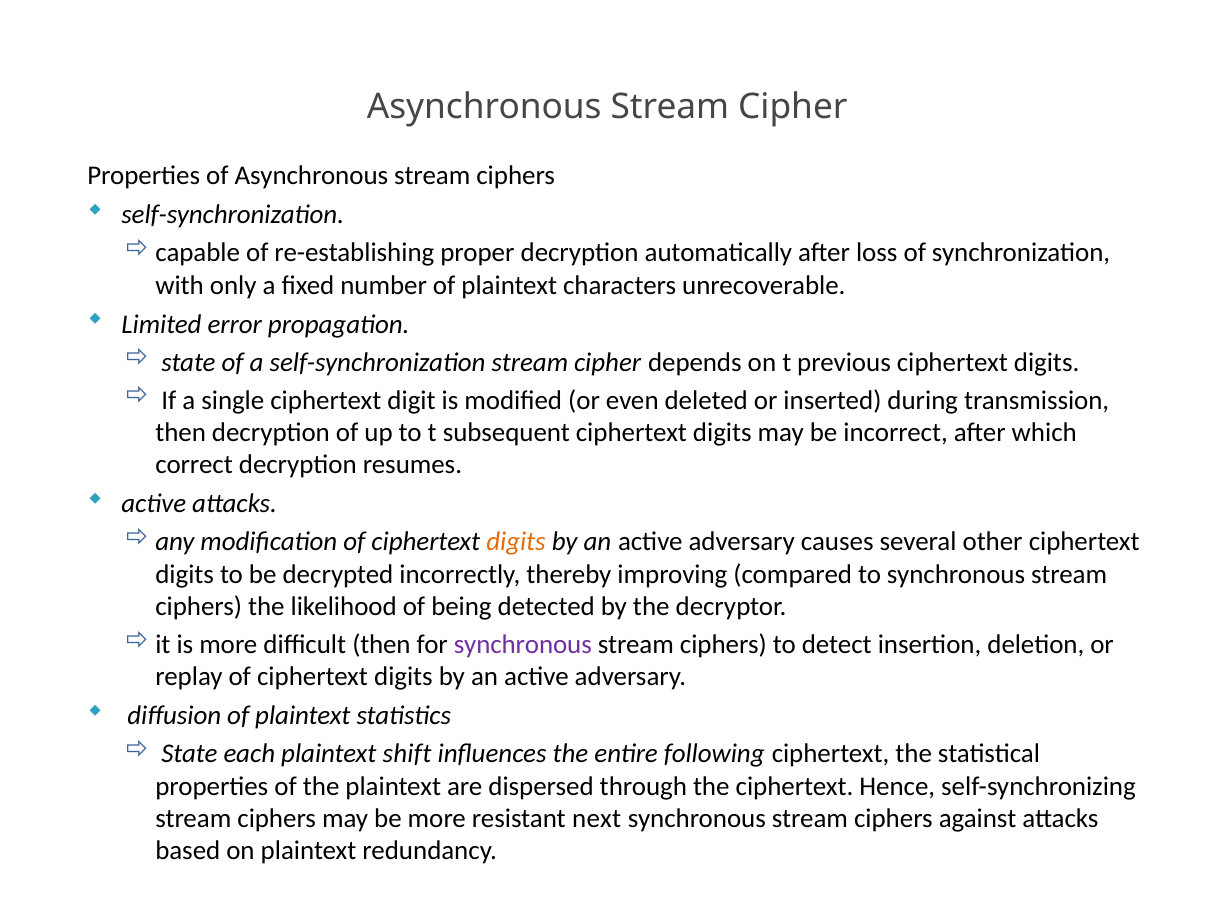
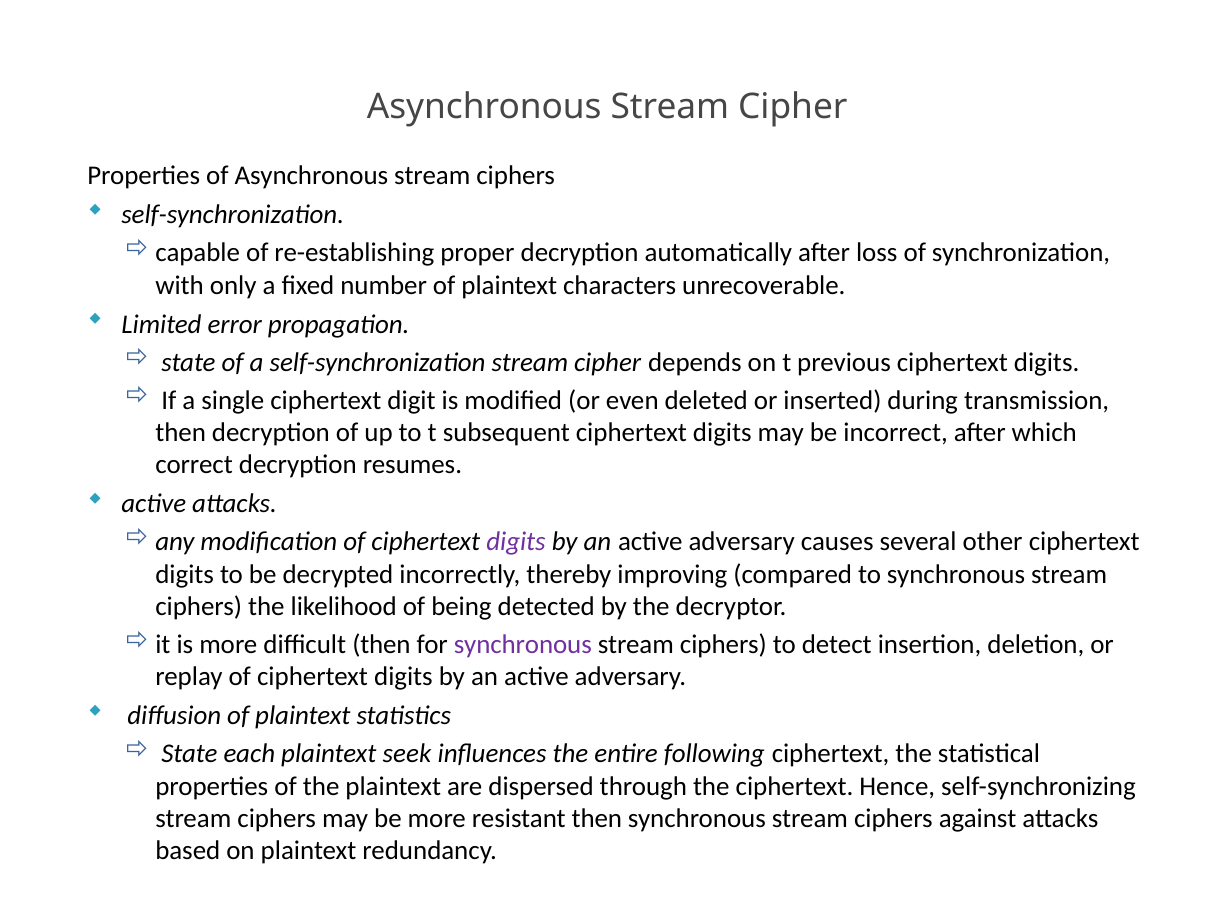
digits colour: orange -> purple (516, 542)
shift: shift -> seek (407, 754)
resistant next: next -> then (597, 819)
